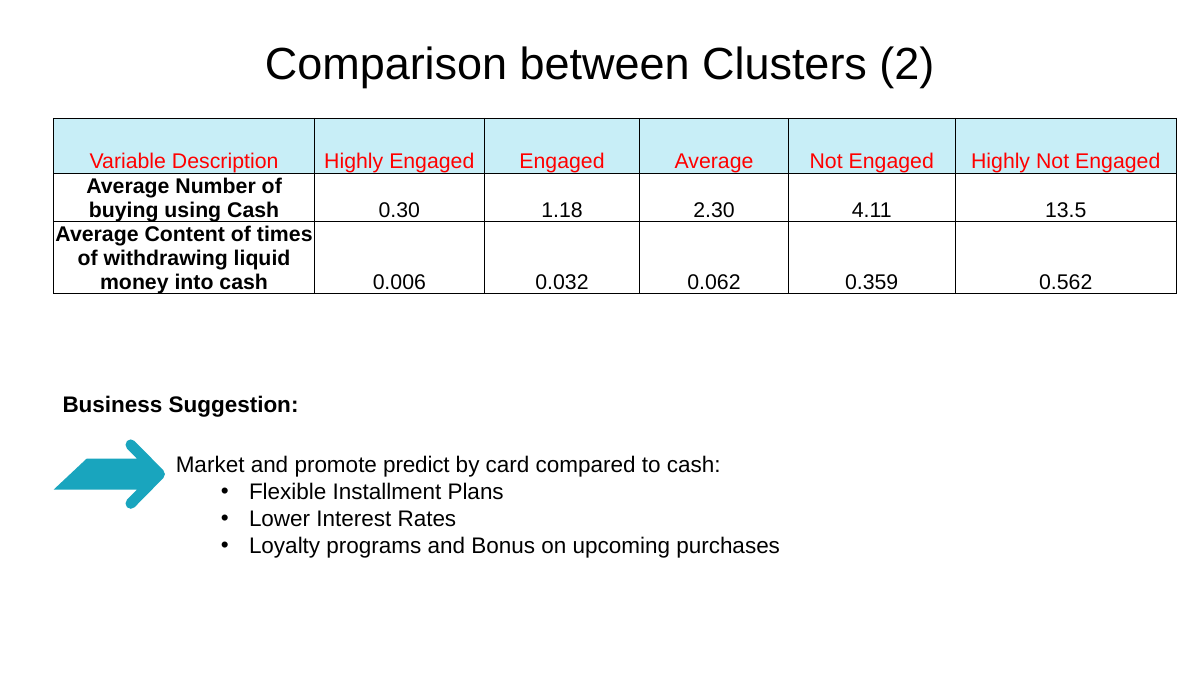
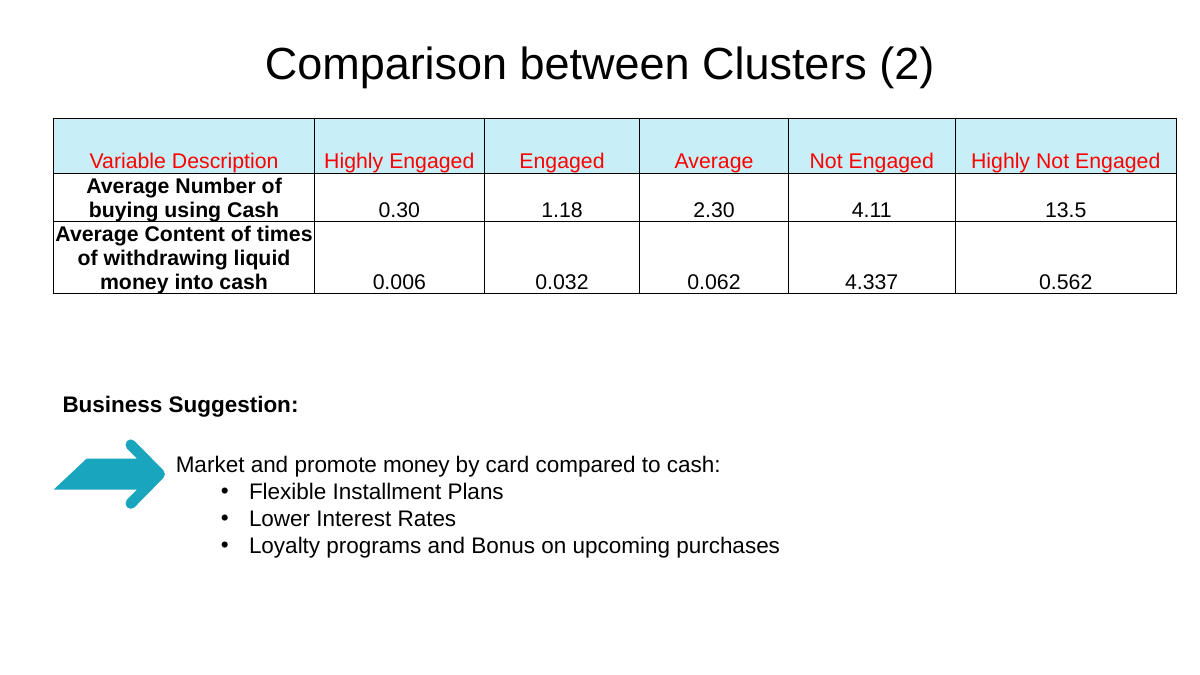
0.359: 0.359 -> 4.337 (872, 282)
promote predict: predict -> money (416, 465)
